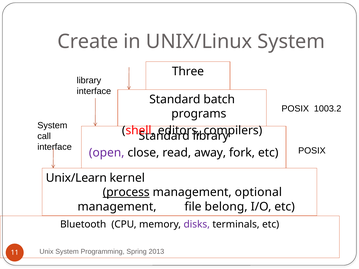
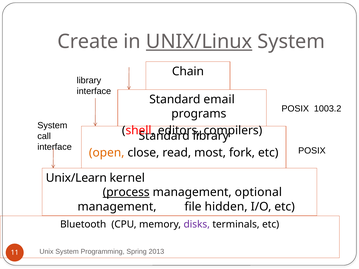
UNIX/Linux underline: none -> present (199, 42)
Three: Three -> Chain (188, 71)
batch: batch -> email (219, 100)
open colour: purple -> orange (107, 153)
away: away -> most (210, 153)
belong: belong -> hidden (226, 207)
